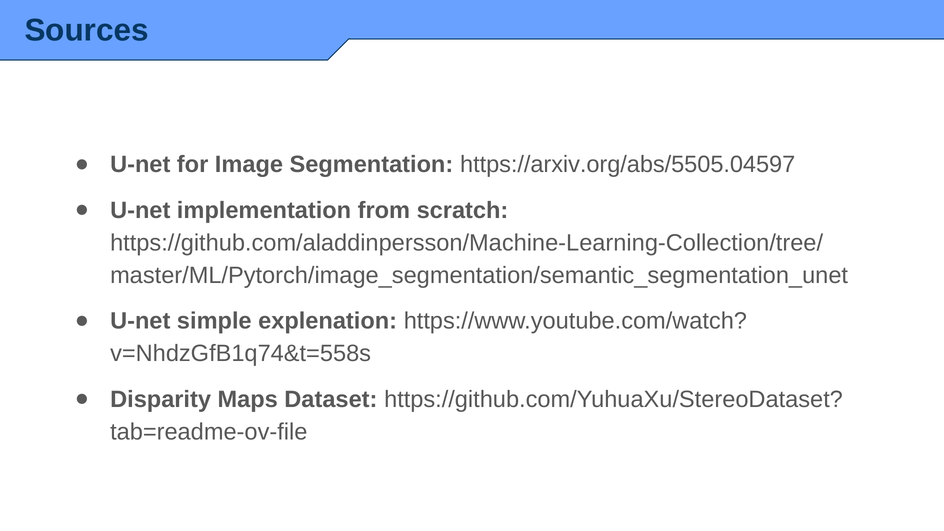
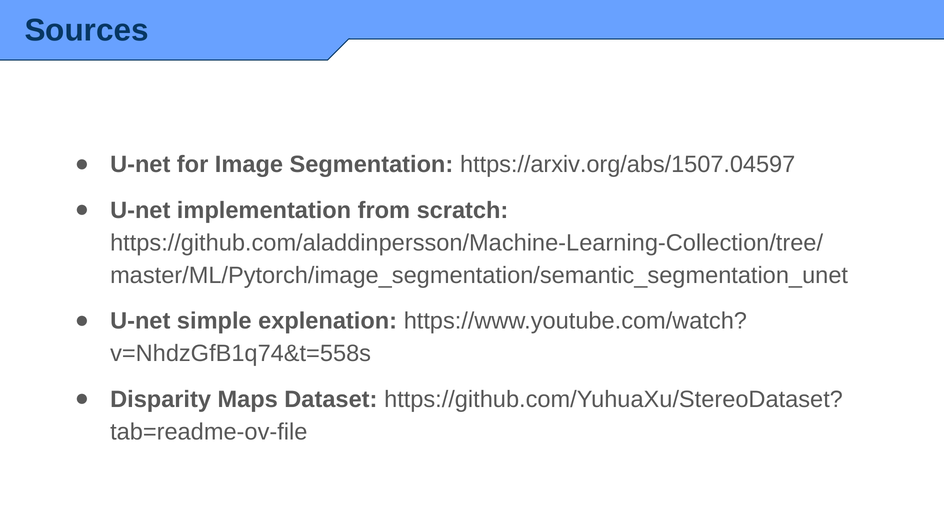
https://arxiv.org/abs/5505.04597: https://arxiv.org/abs/5505.04597 -> https://arxiv.org/abs/1507.04597 (628, 165)
